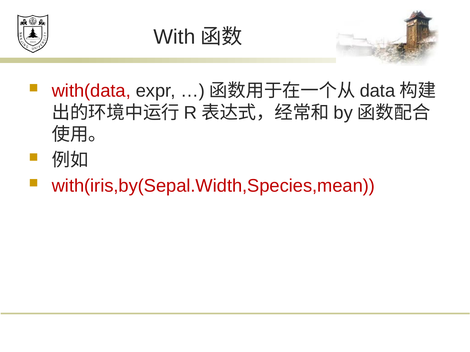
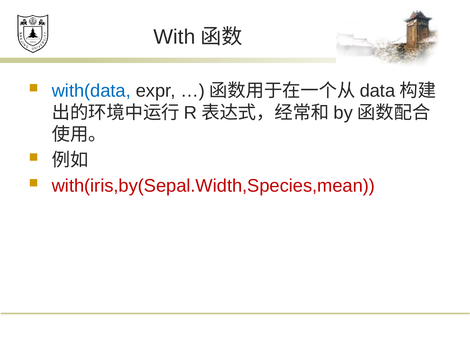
with(data colour: red -> blue (91, 91)
